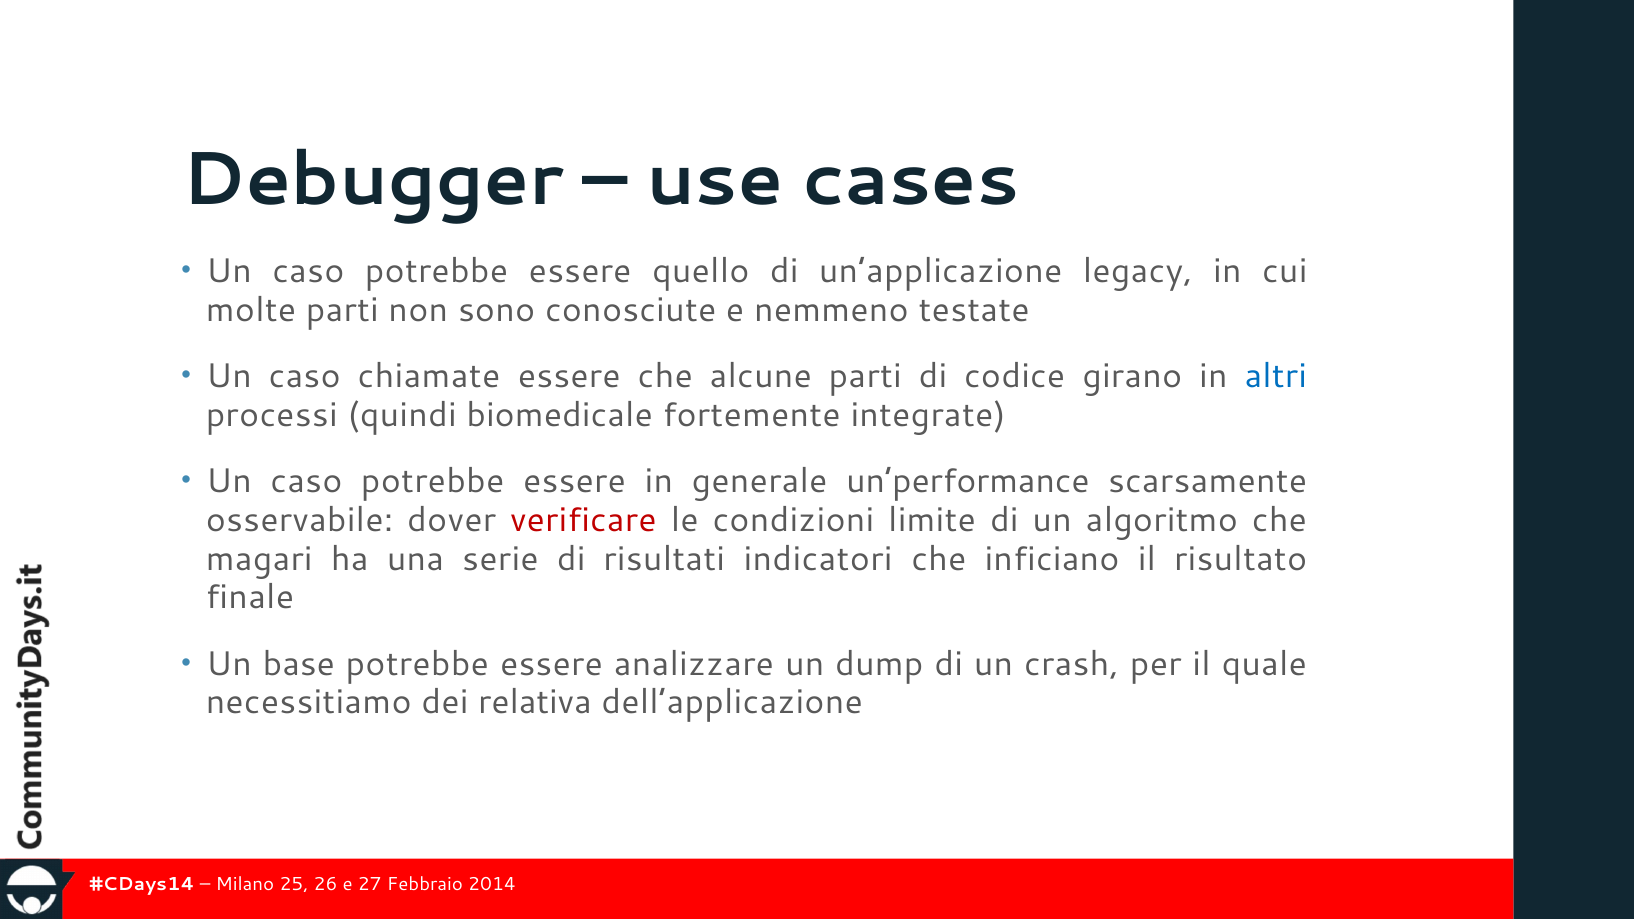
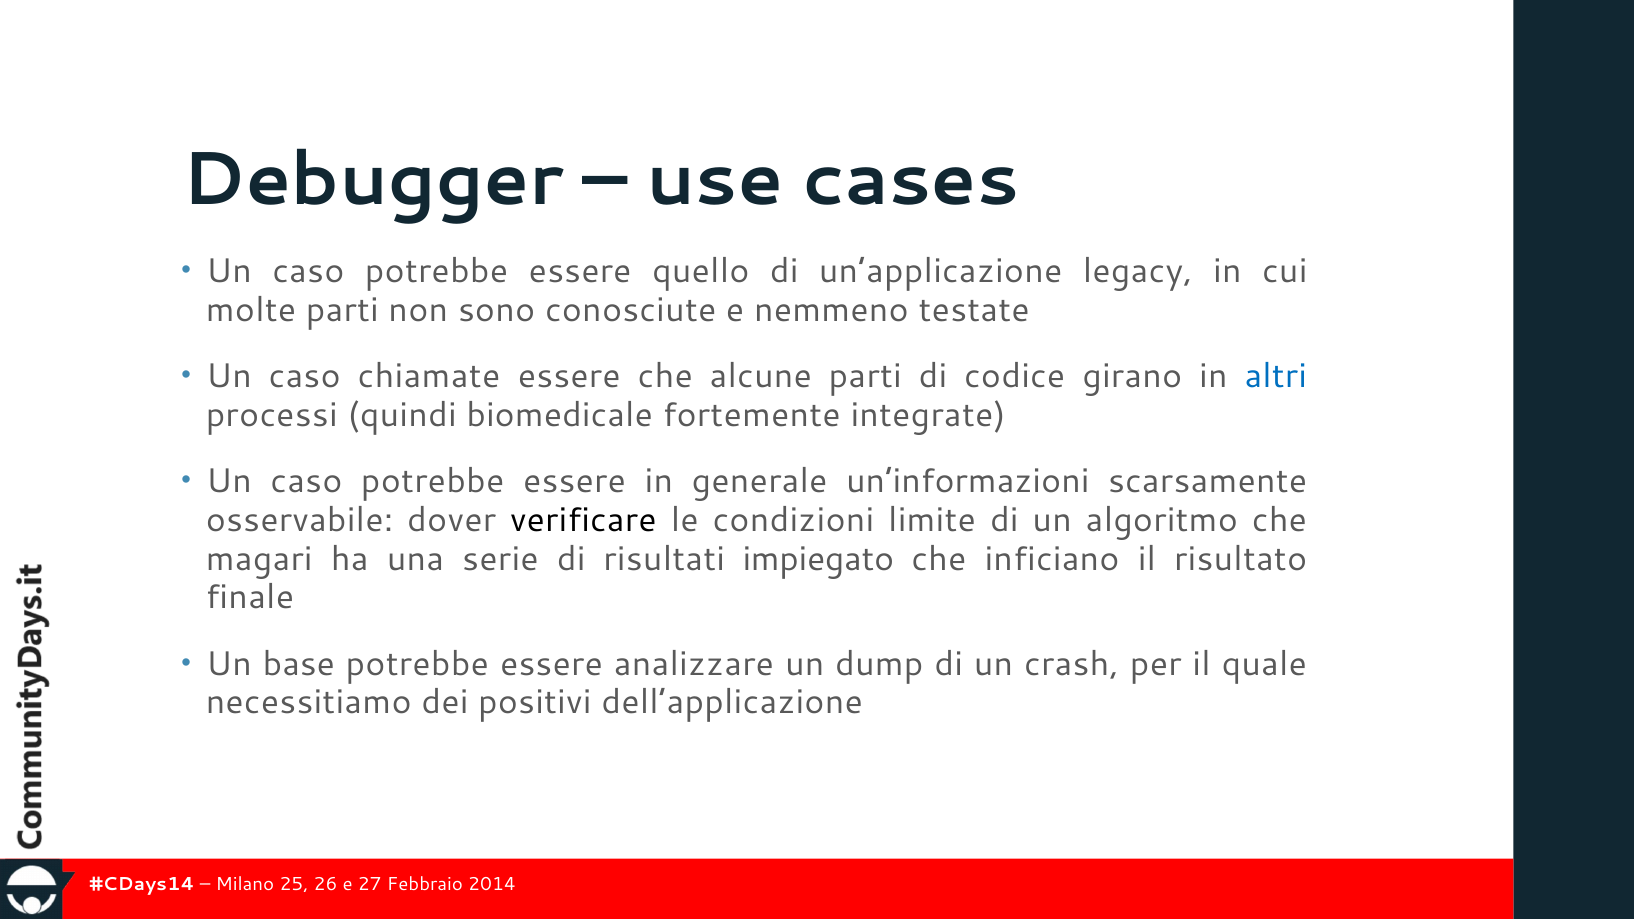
un’performance: un’performance -> un’informazioni (968, 481)
verificare colour: red -> black (583, 520)
indicatori: indicatori -> impiegato (818, 559)
relativa: relativa -> positivi (535, 703)
